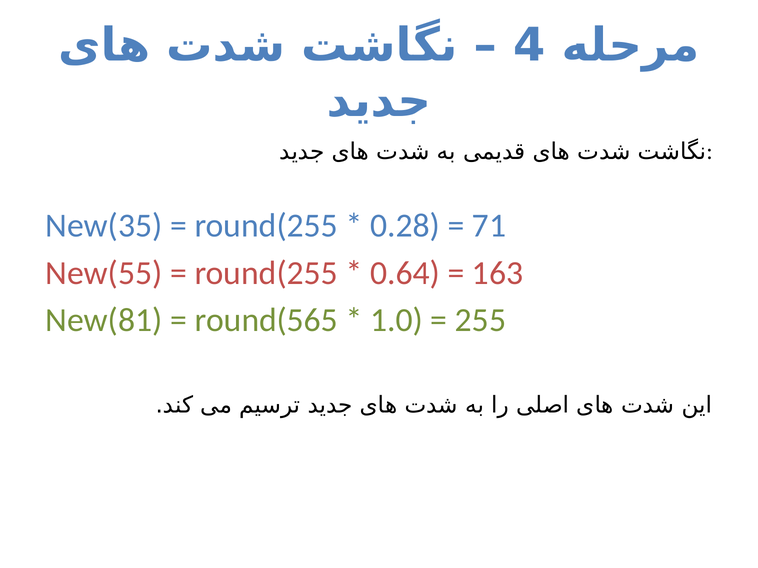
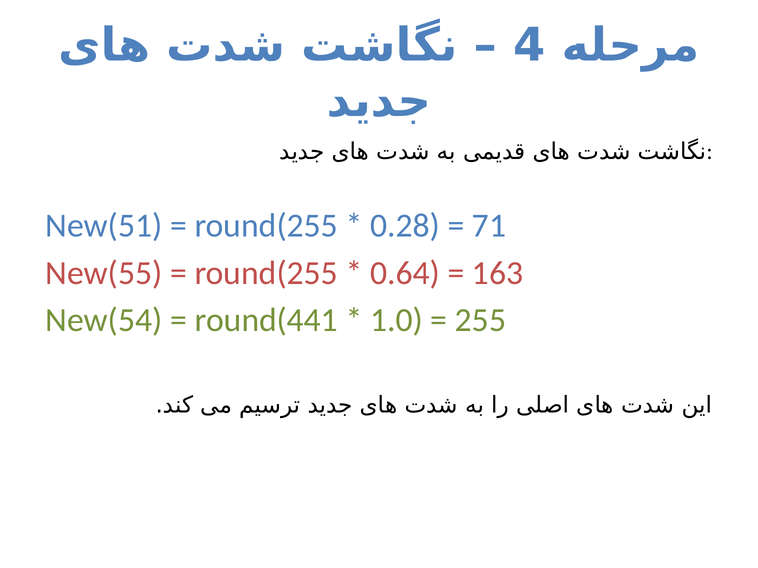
New(35: New(35 -> New(51 (104, 226)
New(81: New(81 -> New(54 (104, 320)
round(565: round(565 -> round(441 (266, 320)
